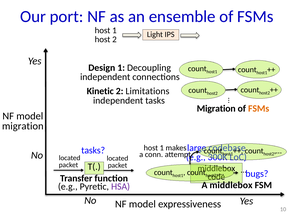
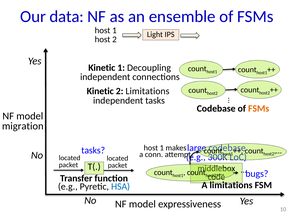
port: port -> data (67, 16)
Design: Design -> Kinetic (102, 68)
Migration: Migration -> Codebase (216, 108)
A middlebox: middlebox -> limitations (231, 185)
HSA colour: purple -> blue (121, 186)
